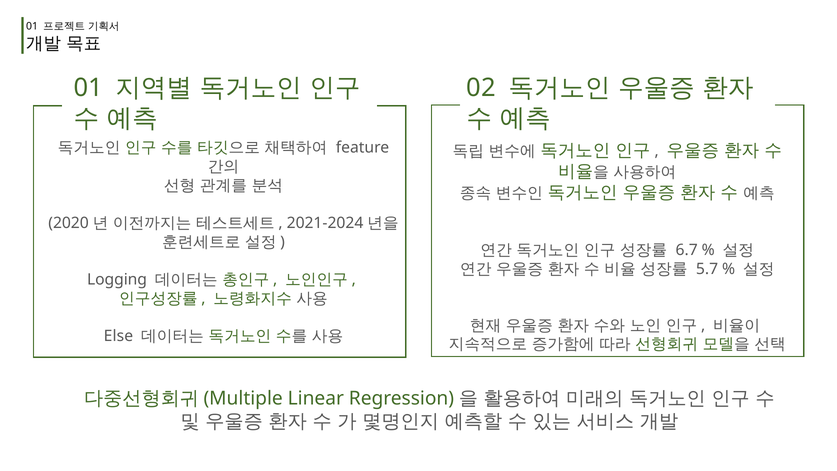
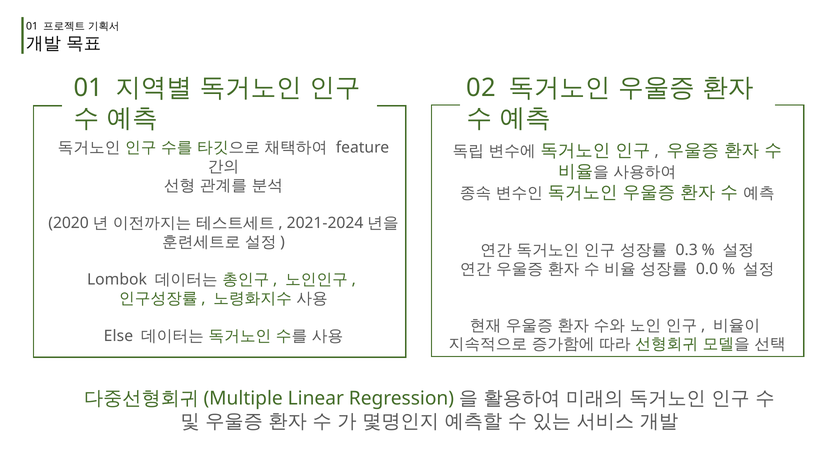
6.7: 6.7 -> 0.3 (687, 250)
5.7: 5.7 -> 0.0 (707, 269)
Logging: Logging -> Lombok (117, 280)
